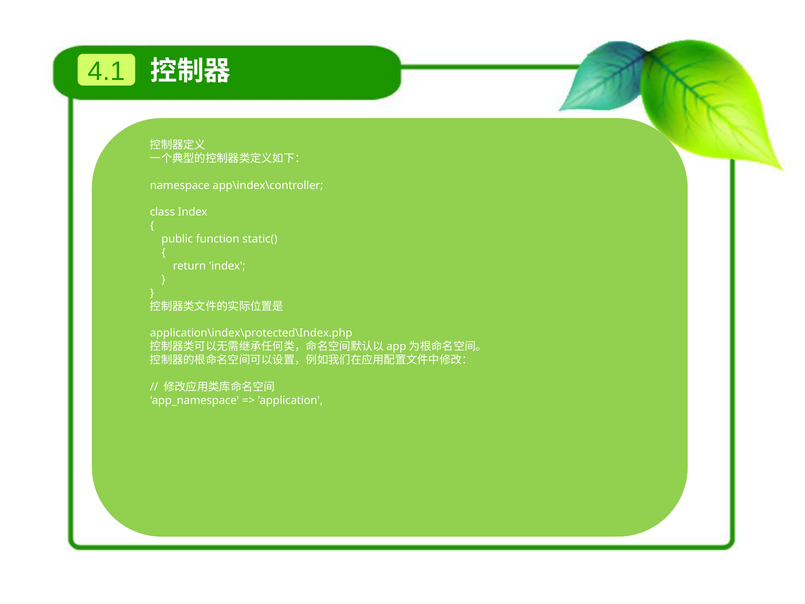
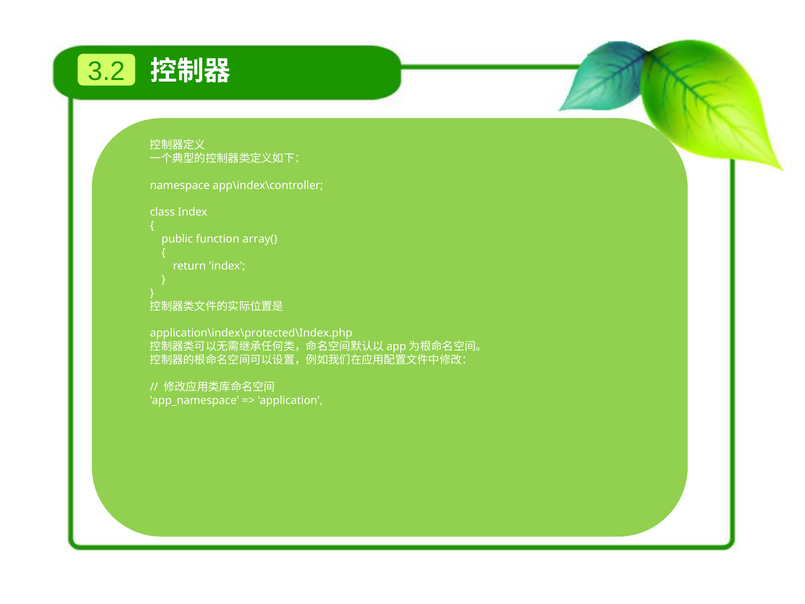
4.1: 4.1 -> 3.2 (106, 72)
static(: static( -> array( (260, 239)
